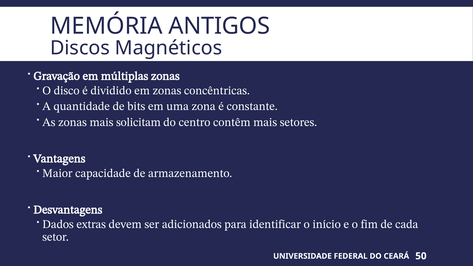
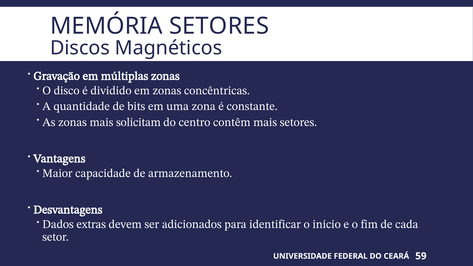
MEMÓRIA ANTIGOS: ANTIGOS -> SETORES (219, 26)
50: 50 -> 59 (421, 256)
